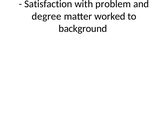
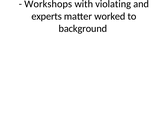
Satisfaction: Satisfaction -> Workshops (48, 4)
problem: problem -> violating (113, 4)
degree: degree -> experts (47, 16)
